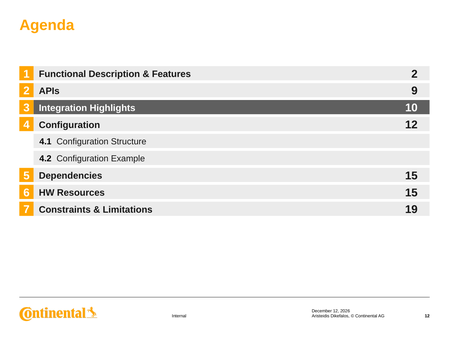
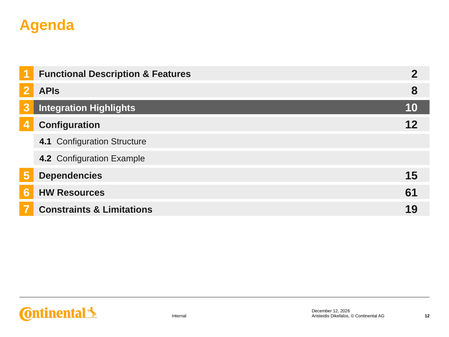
9: 9 -> 8 (414, 91)
6 15: 15 -> 61 (411, 193)
